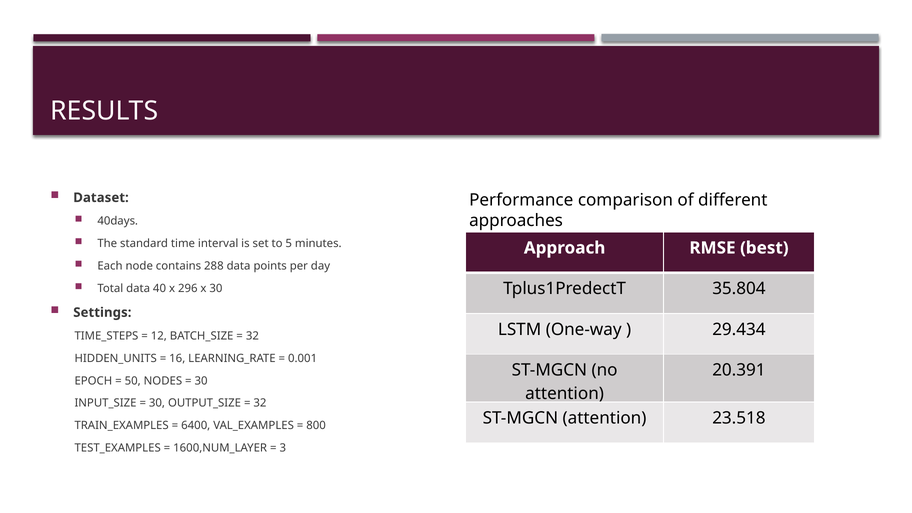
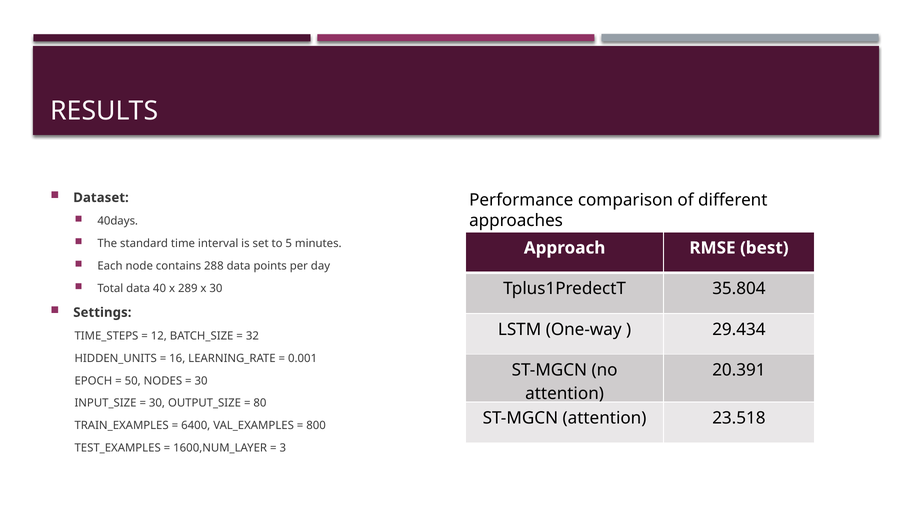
296: 296 -> 289 (188, 288)
32: 32 -> 80 (260, 403)
